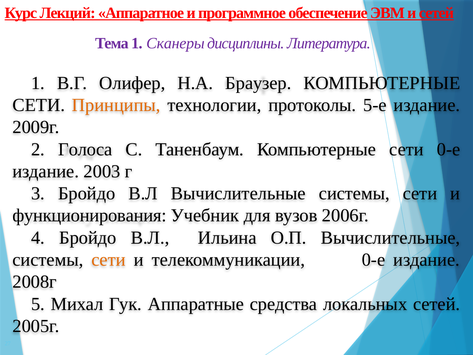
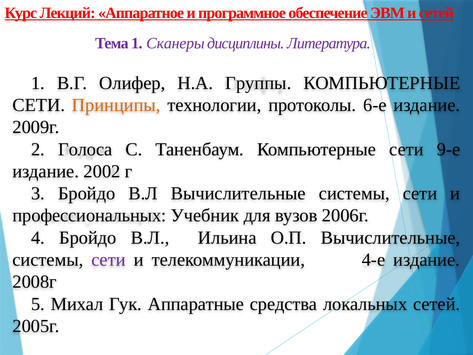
Браузер: Браузер -> Группы (258, 83)
5-е: 5-е -> 6-е (375, 105)
сети 0-е: 0-е -> 9-е (449, 149)
2003: 2003 -> 2002 (102, 171)
функционирования: функционирования -> профессиональных (89, 215)
сети colour: orange -> purple (109, 260)
телекоммуникации 0-е: 0-е -> 4-е (373, 260)
